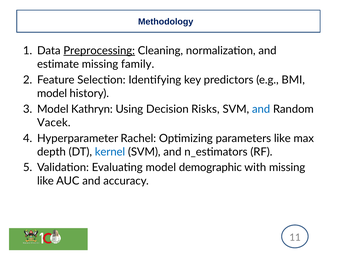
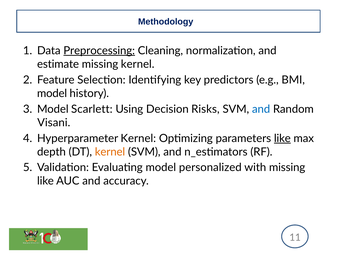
missing family: family -> kernel (138, 64)
Kathryn: Kathryn -> Scarlett (92, 109)
Vacek: Vacek -> Visani (54, 122)
Hyperparameter Rachel: Rachel -> Kernel (138, 138)
like underline: none -> present (282, 138)
kernel colour: blue -> orange (110, 152)
demographic: demographic -> personalized (210, 167)
